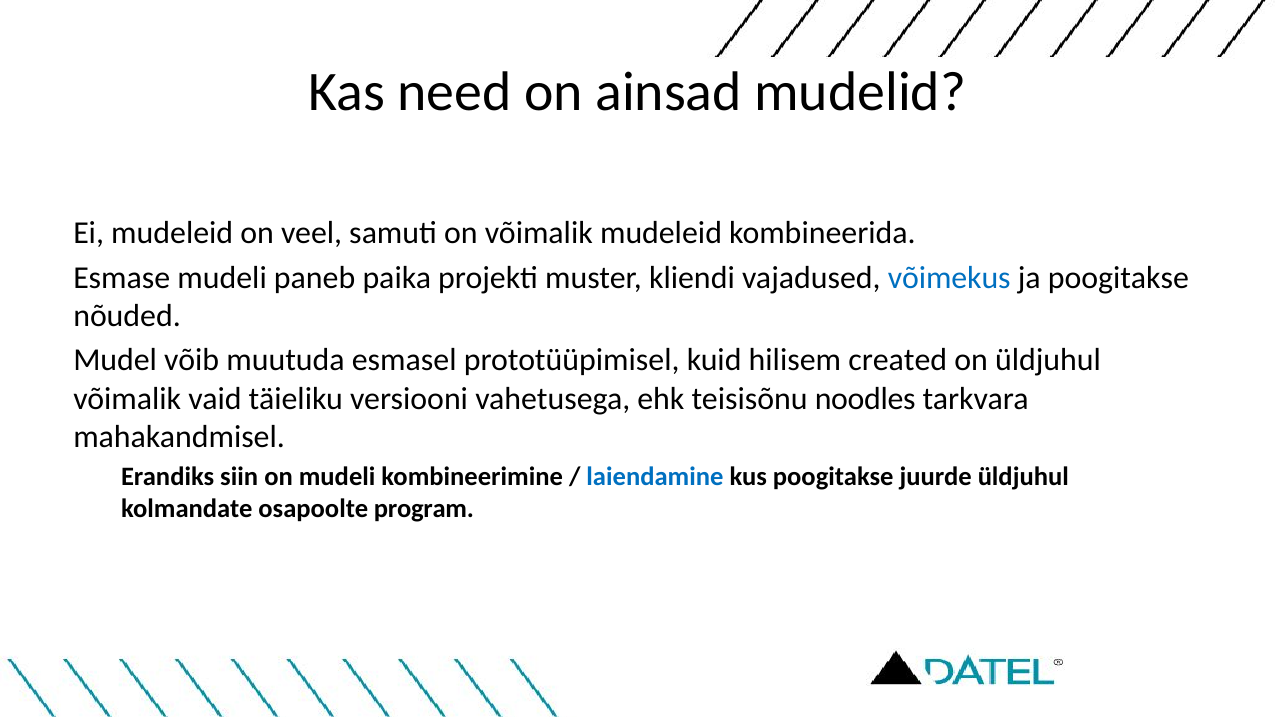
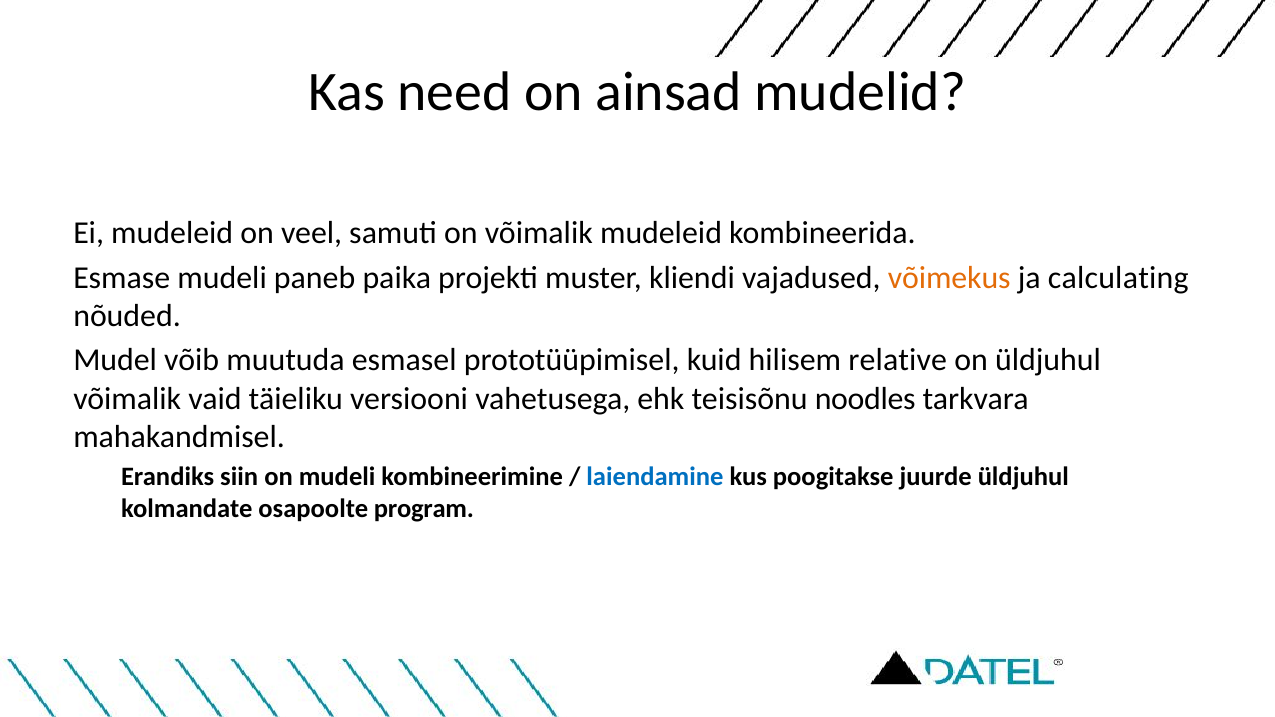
võimekus colour: blue -> orange (949, 278)
ja poogitakse: poogitakse -> calculating (1118, 278)
created: created -> relative (898, 361)
